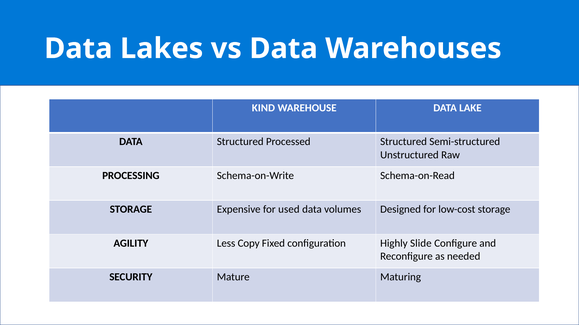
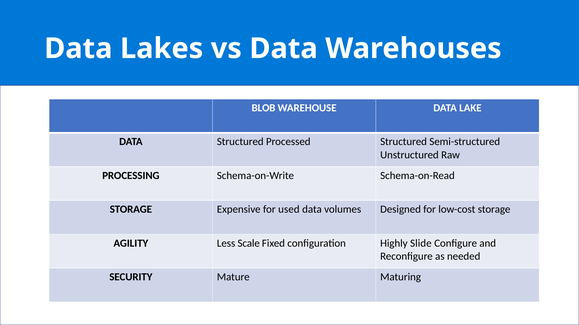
KIND: KIND -> BLOB (264, 108)
Copy: Copy -> Scale (249, 244)
